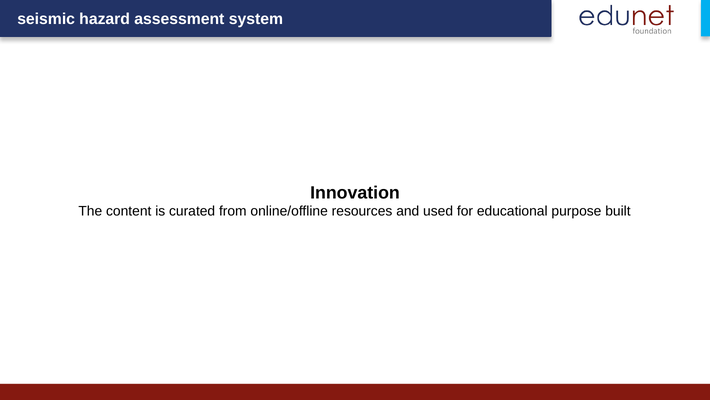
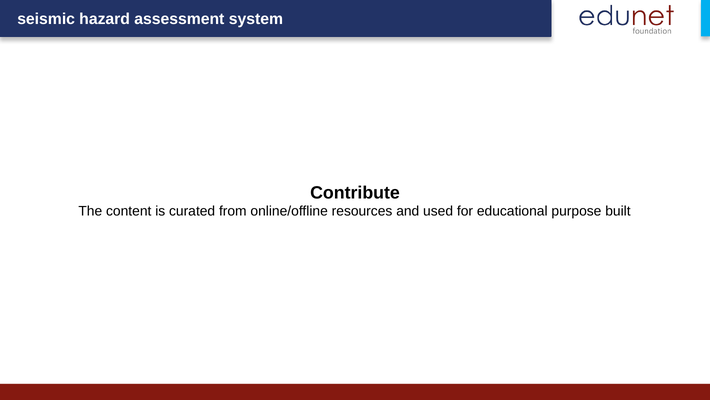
Innovation: Innovation -> Contribute (355, 192)
